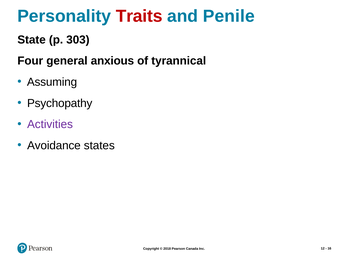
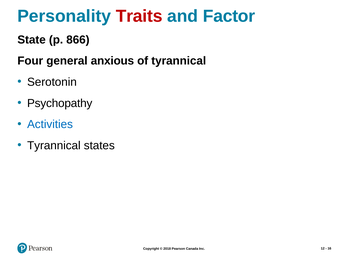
Penile: Penile -> Factor (229, 16)
303: 303 -> 866 (78, 40)
Assuming: Assuming -> Serotonin (52, 82)
Activities colour: purple -> blue (50, 124)
Avoidance: Avoidance -> Tyrannical (54, 146)
